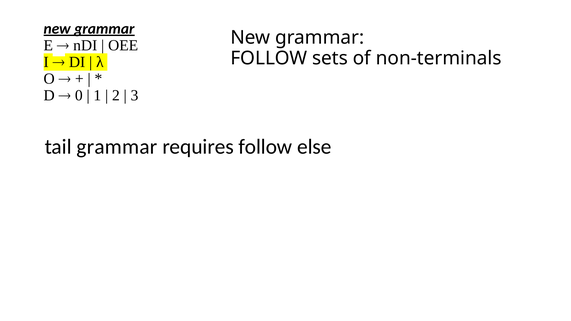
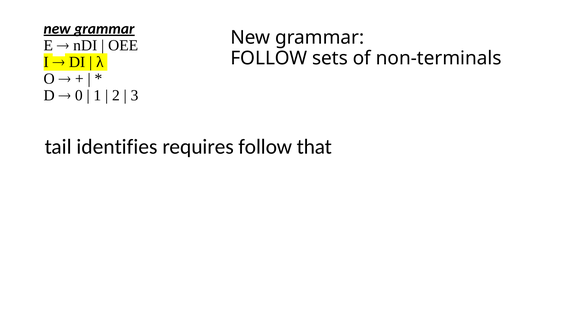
tail grammar: grammar -> identifies (117, 147)
else: else -> that (314, 147)
